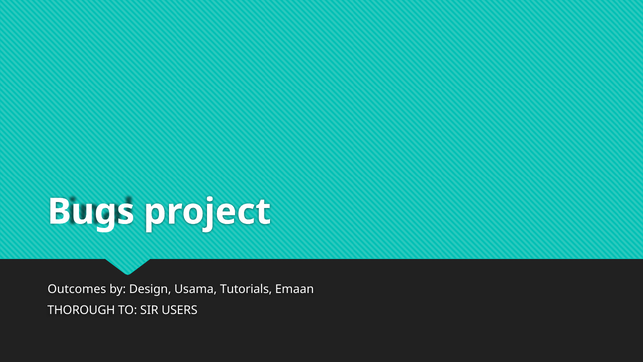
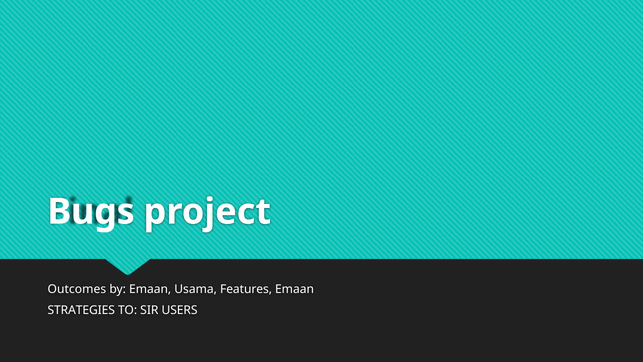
by Design: Design -> Emaan (150, 289)
Tutorials: Tutorials -> Features (246, 289)
THOROUGH: THOROUGH -> STRATEGIES (81, 310)
